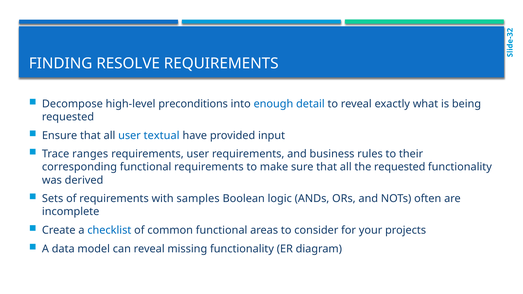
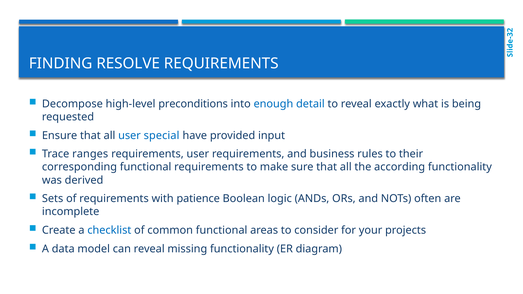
textual: textual -> special (162, 136)
the requested: requested -> according (400, 167)
samples: samples -> patience (198, 199)
